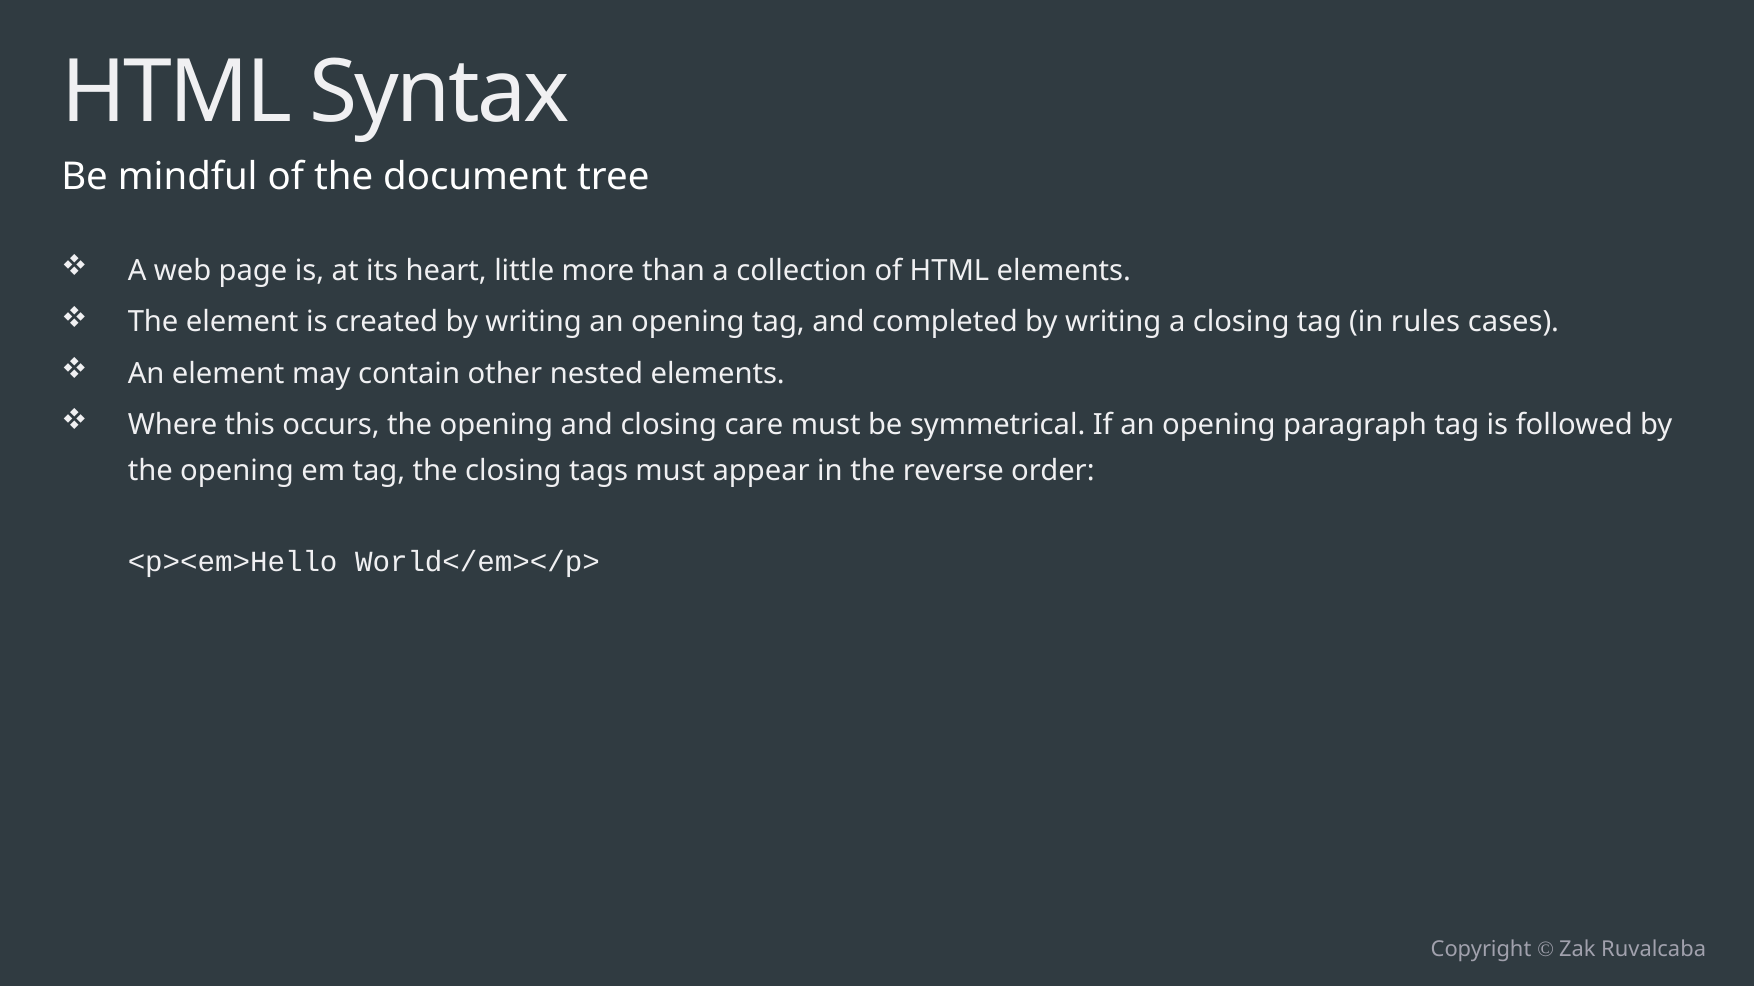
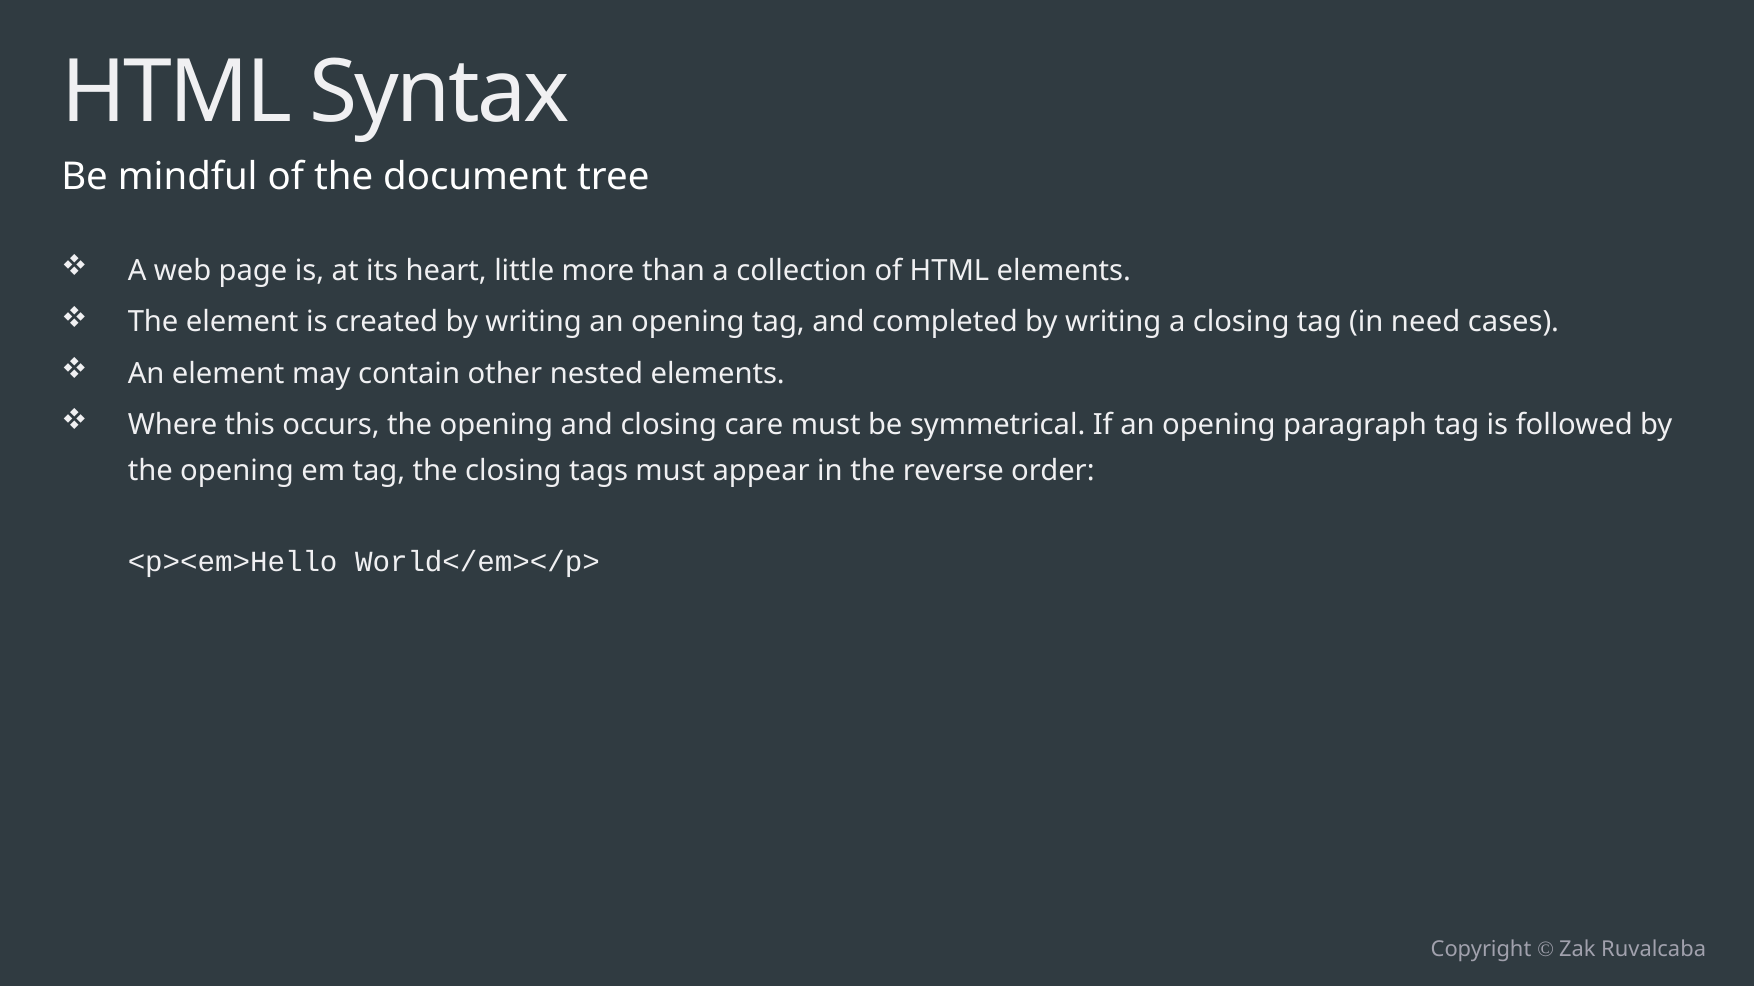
rules: rules -> need (1426, 322)
